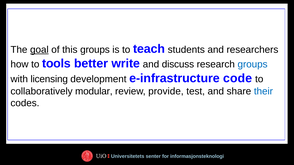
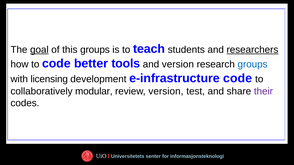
researchers underline: none -> present (252, 50)
to tools: tools -> code (56, 64)
write: write -> tools (126, 64)
and discuss: discuss -> version (178, 65)
review provide: provide -> version (166, 91)
their colour: blue -> purple (263, 91)
